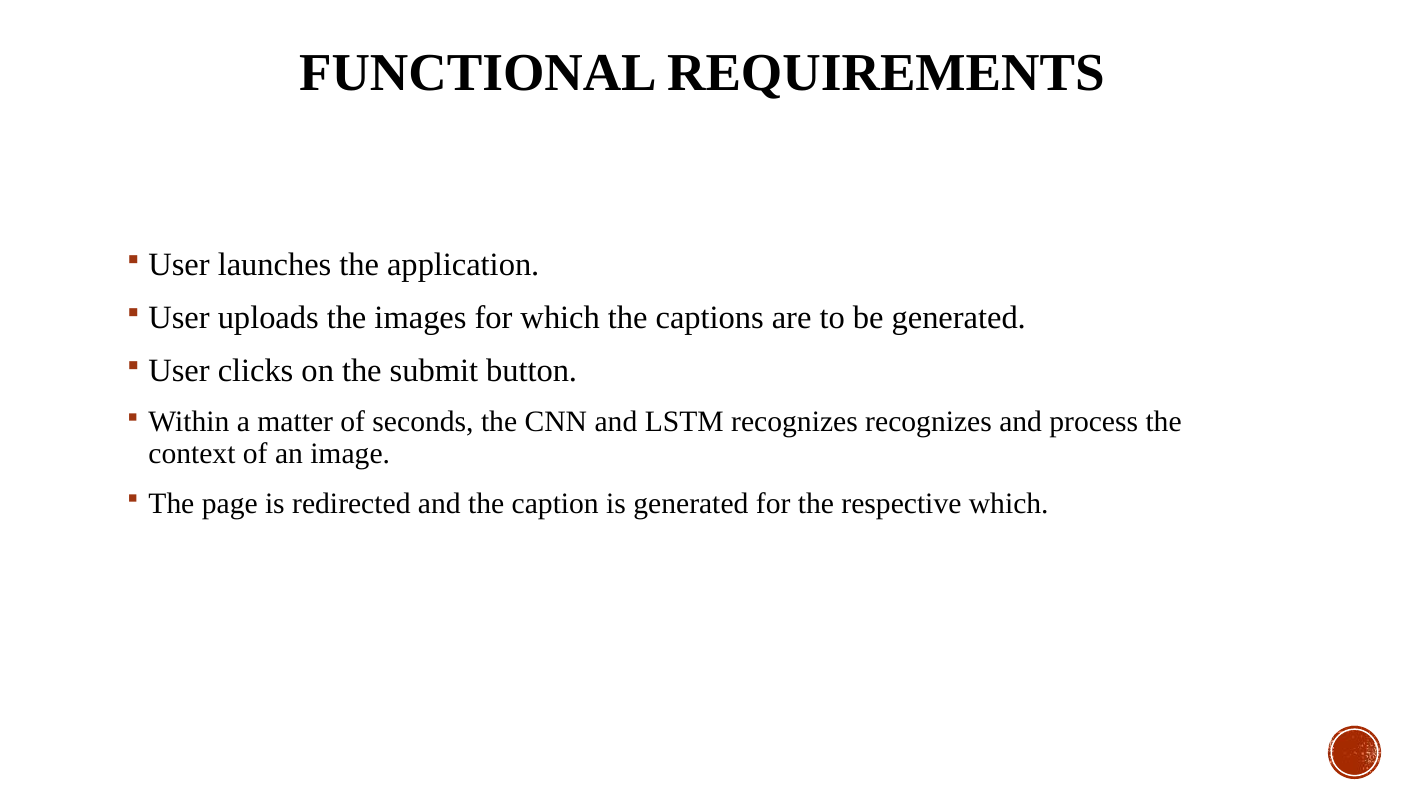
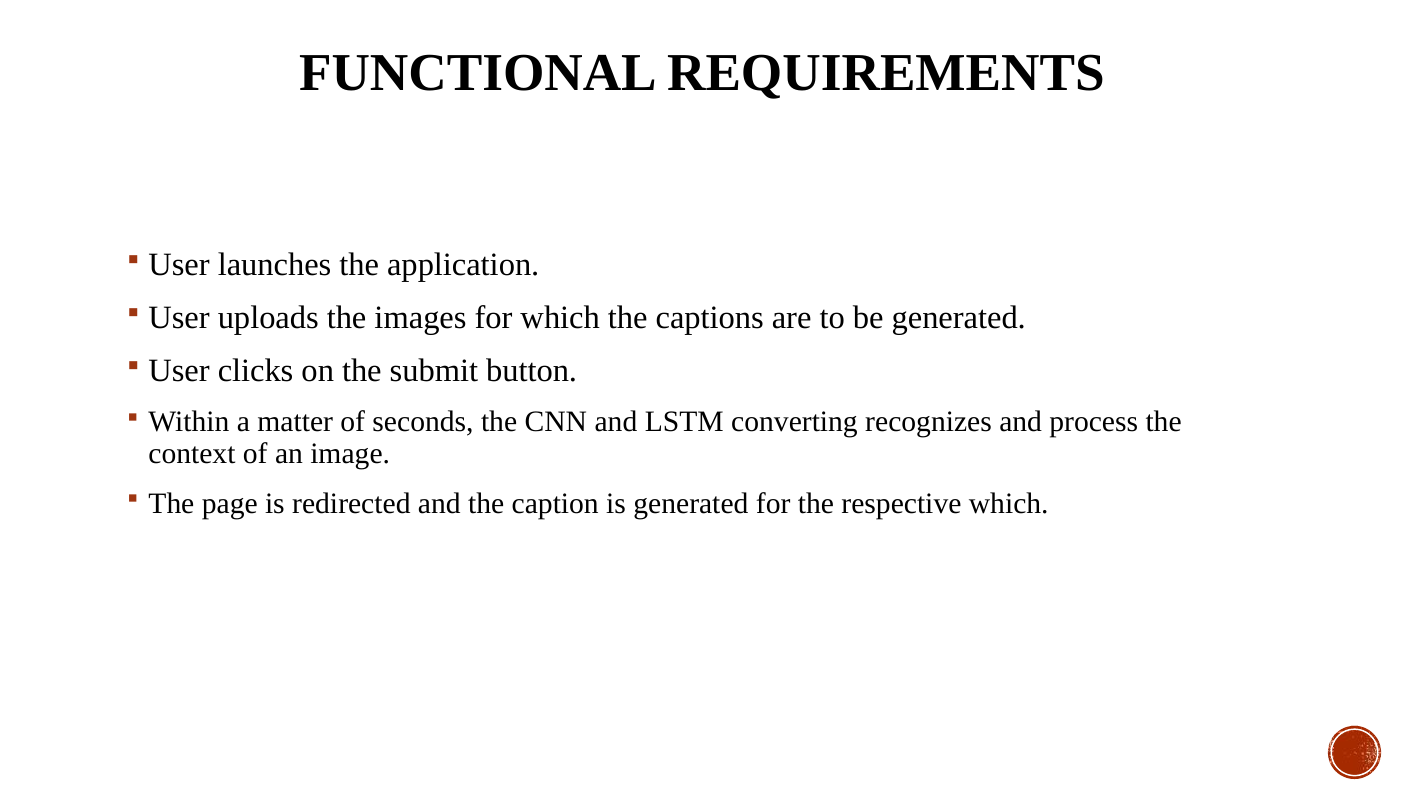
LSTM recognizes: recognizes -> converting (794, 422)
